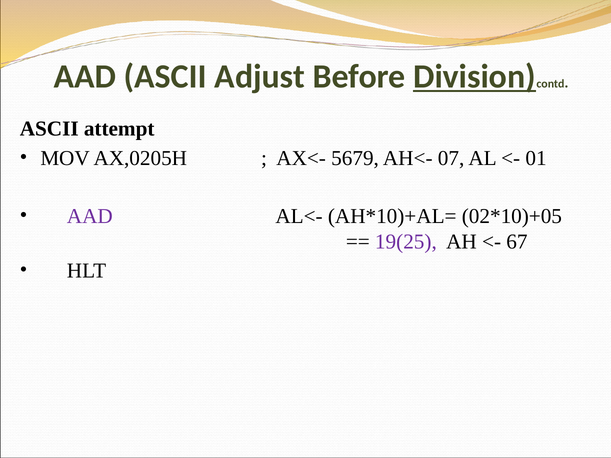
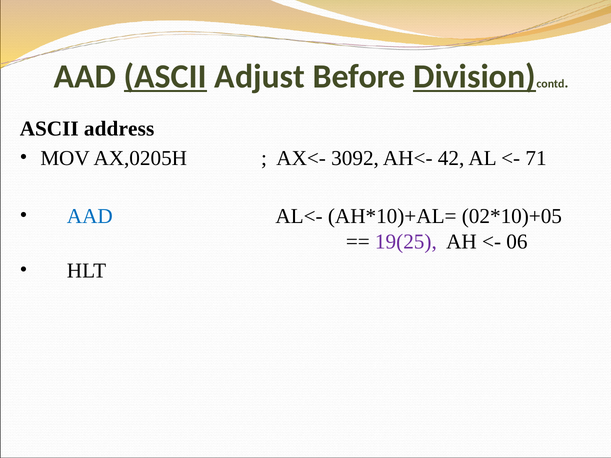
ASCII underline: none -> present (165, 76)
attempt: attempt -> address (119, 129)
5679: 5679 -> 3092 (355, 158)
07: 07 -> 42 (451, 158)
01: 01 -> 71 (536, 158)
AAD colour: purple -> blue (90, 216)
67: 67 -> 06 (517, 242)
